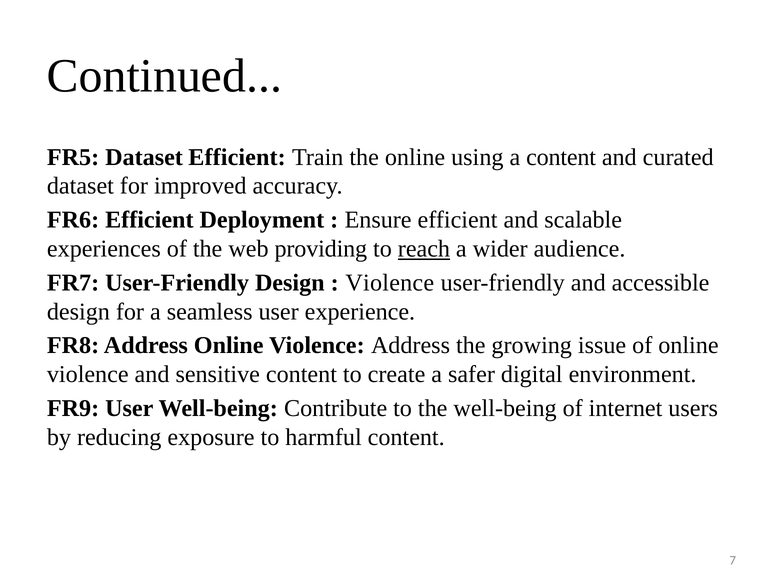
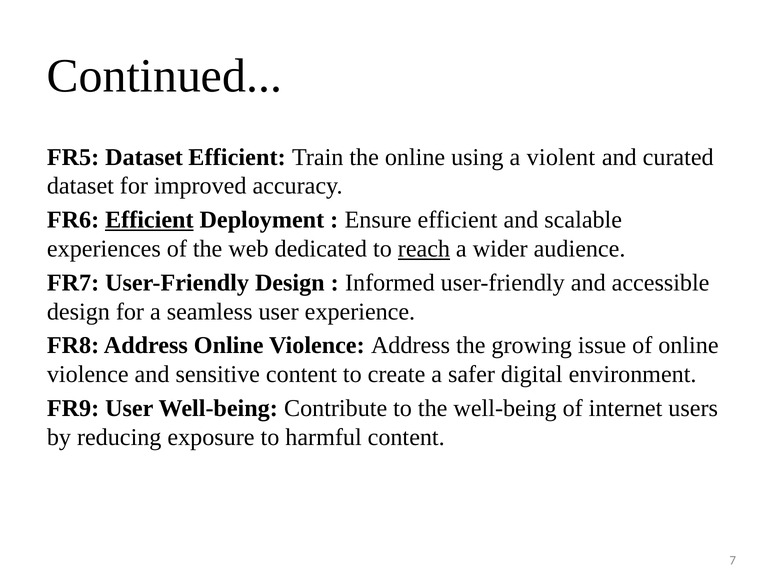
a content: content -> violent (561, 157)
Efficient underline: none -> present (149, 220)
providing: providing -> dedicated (321, 249)
Violence: Violence -> Informed (390, 283)
